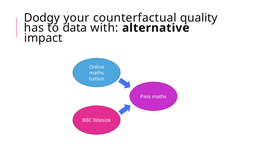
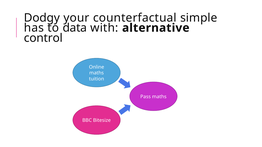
quality: quality -> simple (199, 18)
impact: impact -> control (43, 38)
